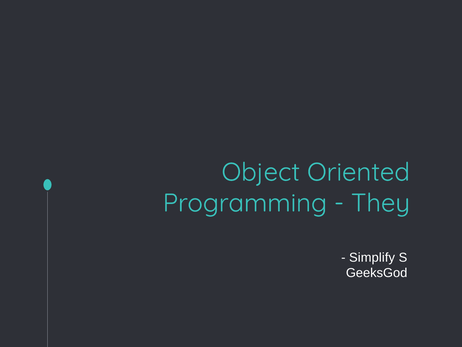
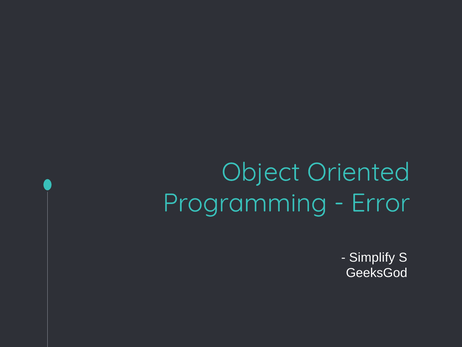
They: They -> Error (381, 203)
